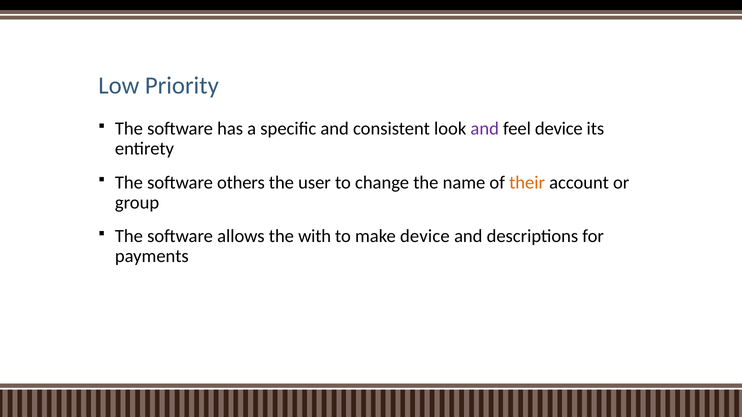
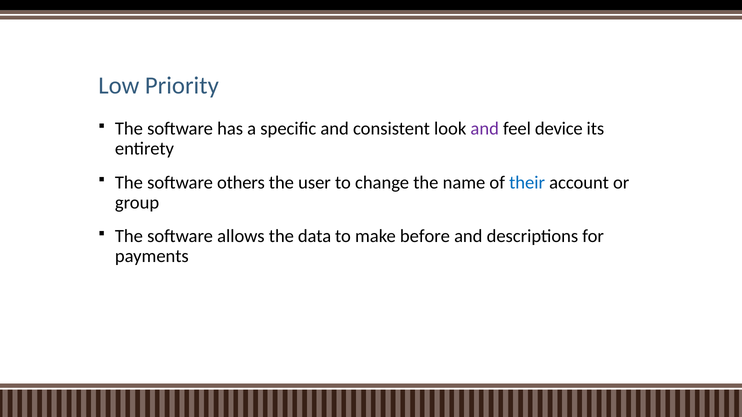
their colour: orange -> blue (527, 183)
with: with -> data (315, 237)
make device: device -> before (425, 237)
